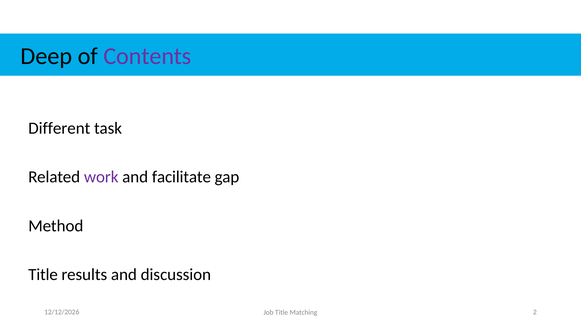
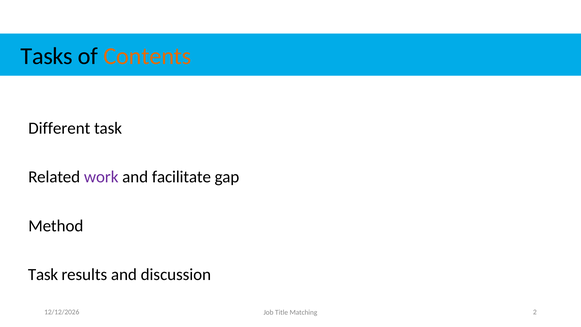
Deep: Deep -> Tasks (47, 56)
Contents colour: purple -> orange (147, 56)
Title: Title -> Task (43, 274)
